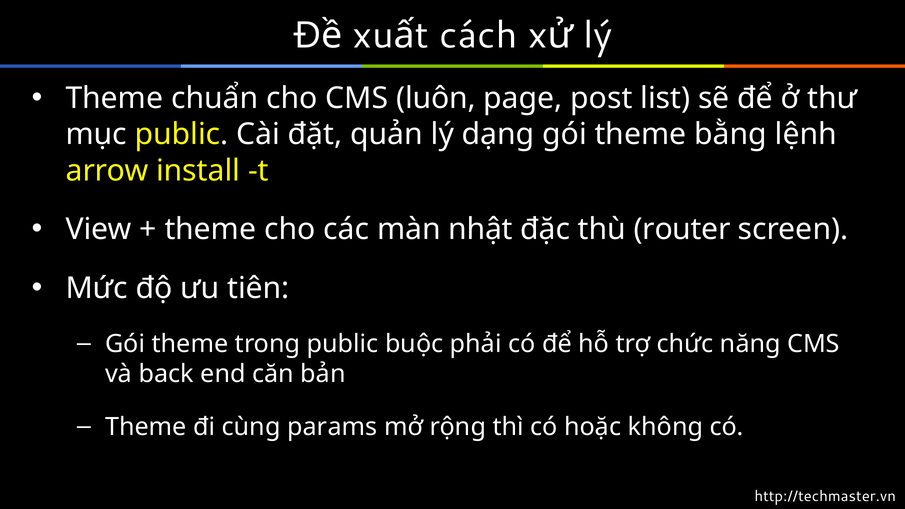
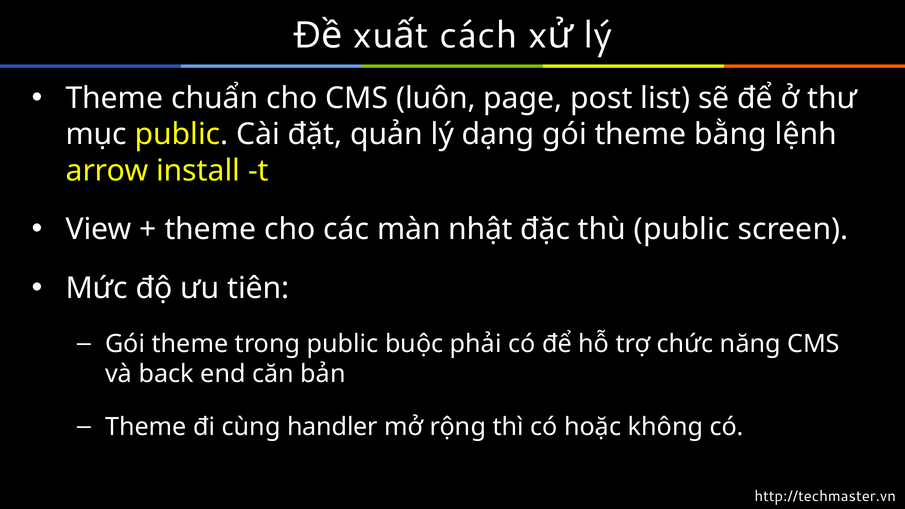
thù router: router -> public (682, 230)
params: params -> handler (332, 427)
